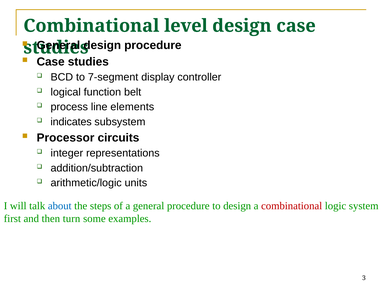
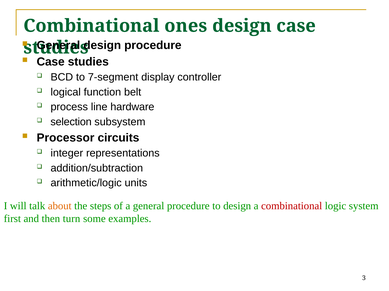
level: level -> ones (186, 26)
elements: elements -> hardware (132, 107)
indicates: indicates -> selection (71, 122)
about colour: blue -> orange (60, 206)
